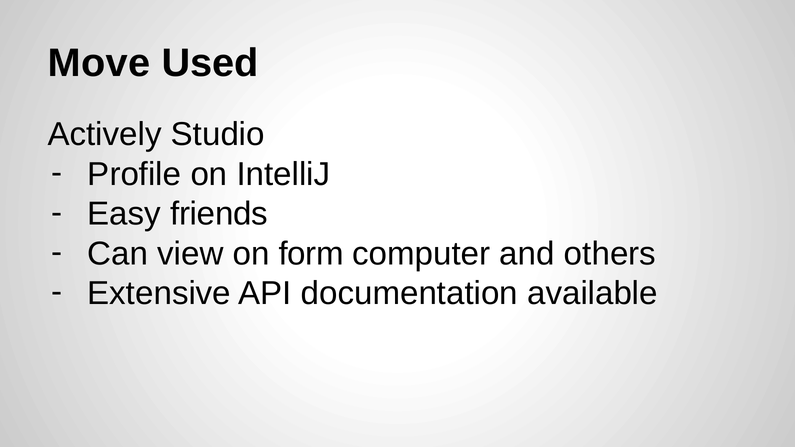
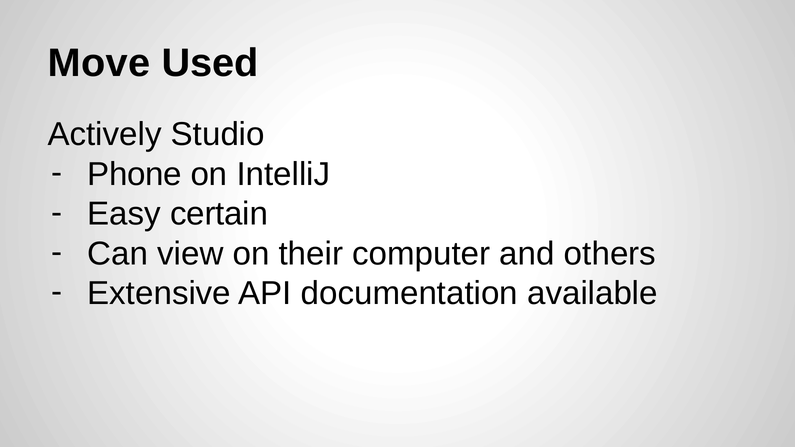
Profile: Profile -> Phone (135, 174)
friends: friends -> certain (219, 214)
form: form -> their (311, 254)
